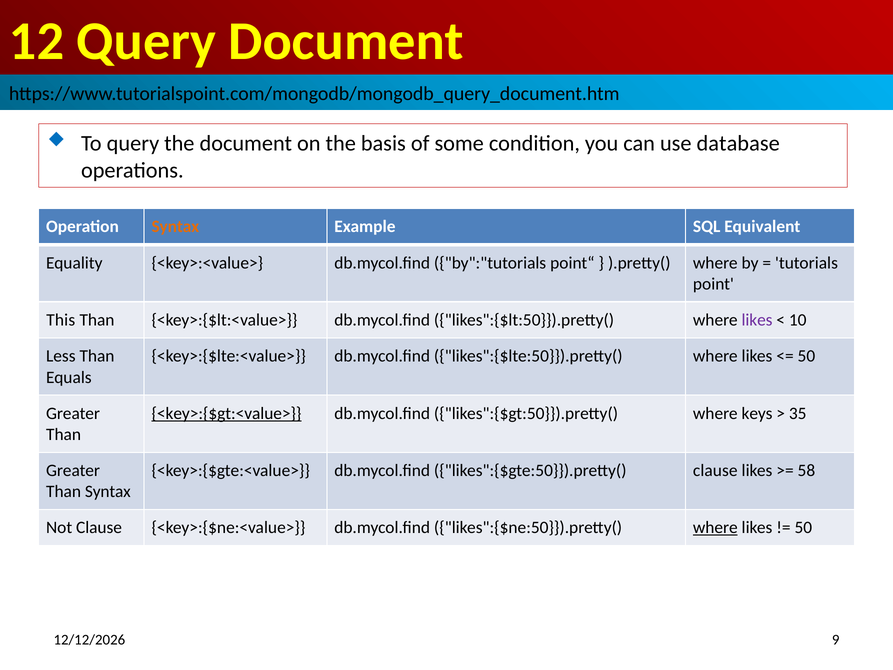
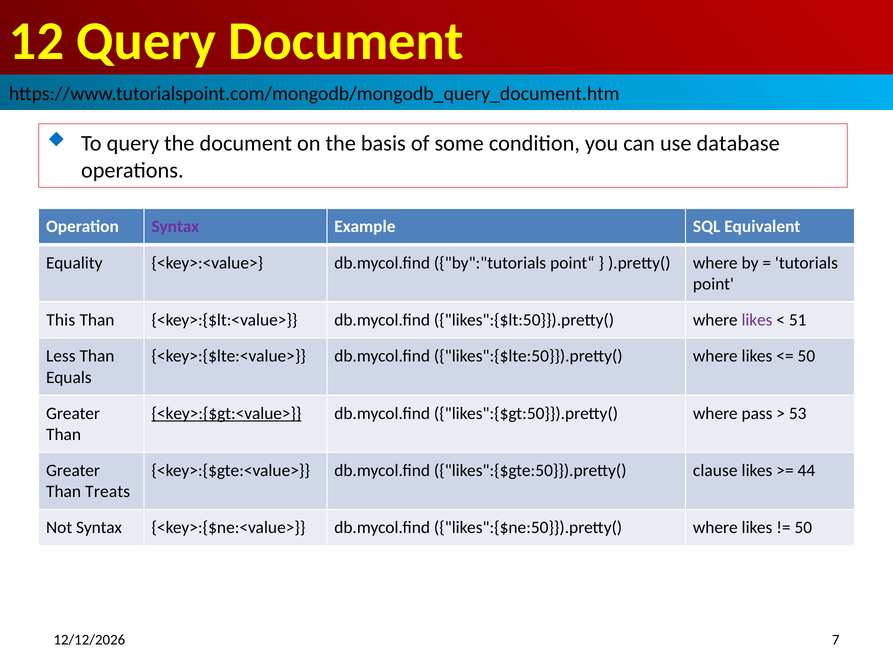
Syntax colour: orange -> purple (175, 227)
10: 10 -> 51 (798, 320)
keys: keys -> pass (757, 413)
35: 35 -> 53 (798, 413)
58: 58 -> 44 (806, 470)
Than Syntax: Syntax -> Treats (108, 491)
Not Clause: Clause -> Syntax (99, 527)
where underline: present -> none (715, 527)
9: 9 -> 7 (836, 639)
